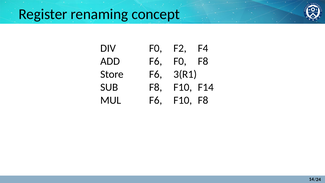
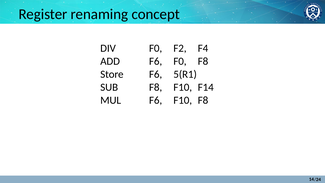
3(R1: 3(R1 -> 5(R1 (185, 74)
